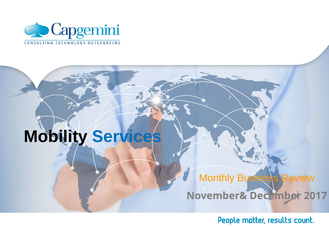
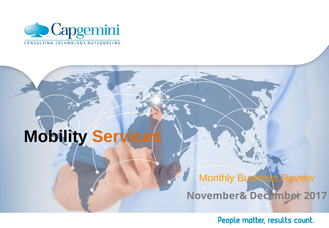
Services colour: blue -> orange (127, 136)
